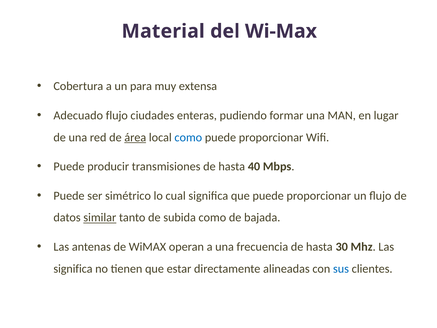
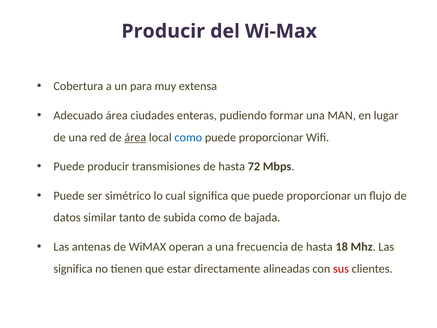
Material: Material -> Producir (163, 31)
Adecuado flujo: flujo -> área (117, 115)
40: 40 -> 72 (254, 166)
similar underline: present -> none (100, 217)
30: 30 -> 18 (342, 247)
sus colour: blue -> red (341, 269)
